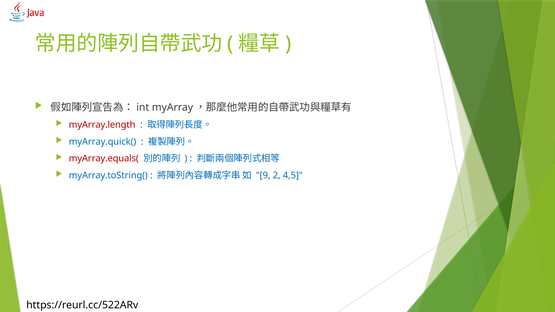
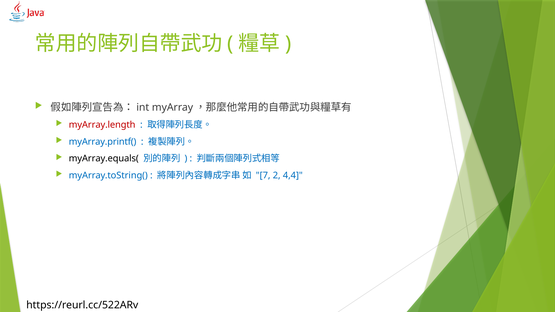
myArray.quick(: myArray.quick( -> myArray.printf( (103, 142)
myArray.equals( colour: red -> black (104, 159)
9: 9 -> 7 (263, 176)
4,5: 4,5 -> 4,4 (293, 176)
